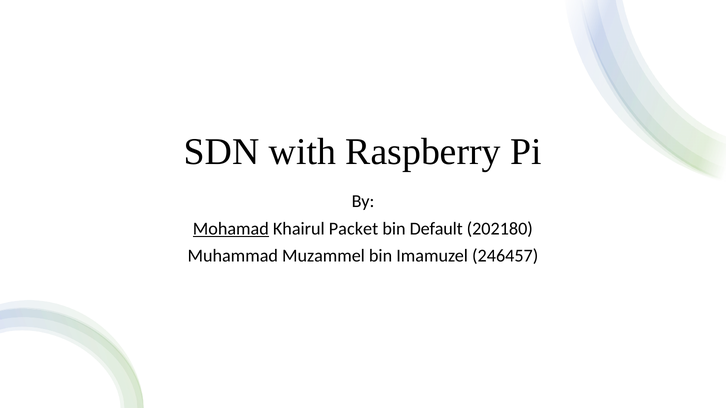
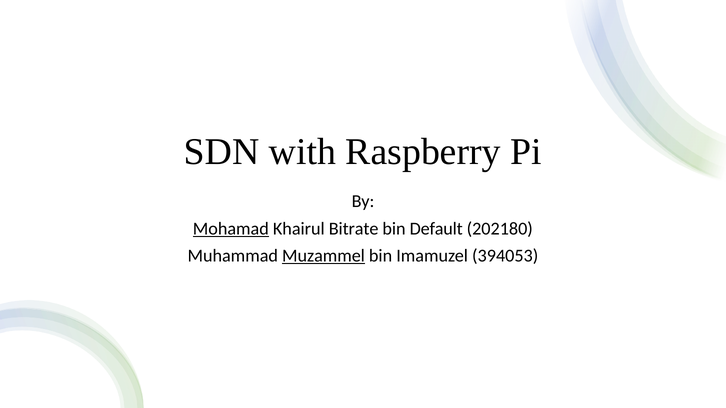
Packet: Packet -> Bitrate (354, 229)
Muzammel underline: none -> present (323, 256)
246457: 246457 -> 394053 (505, 256)
